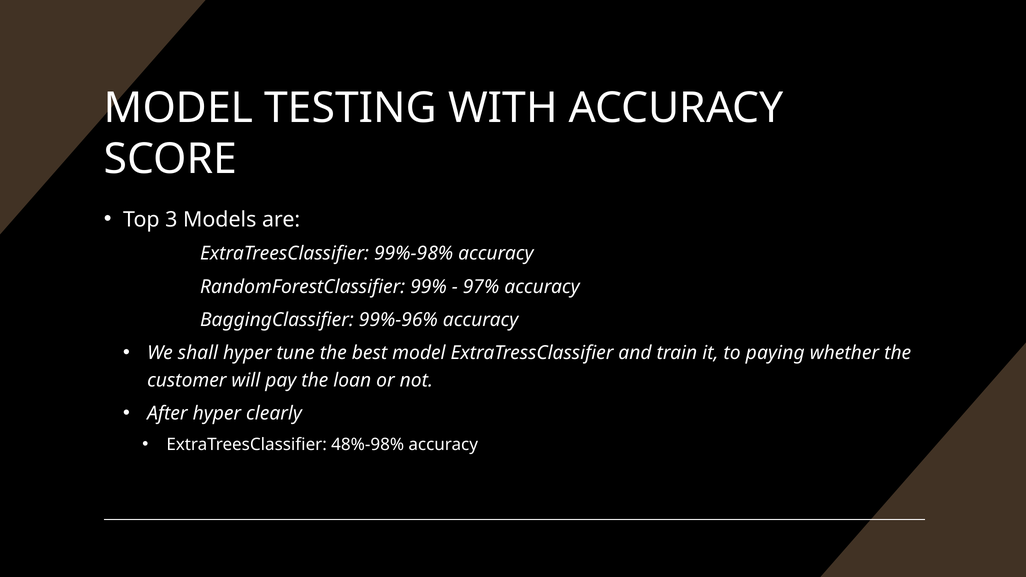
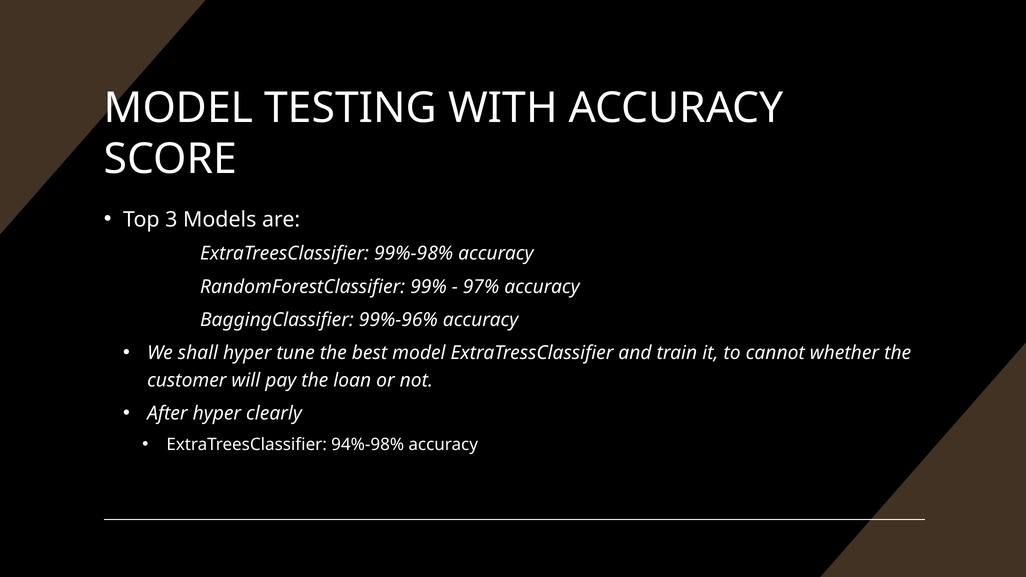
paying: paying -> cannot (775, 353)
48%-98%: 48%-98% -> 94%-98% (368, 445)
